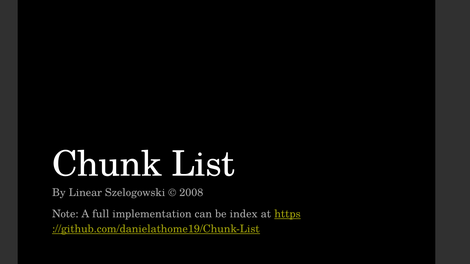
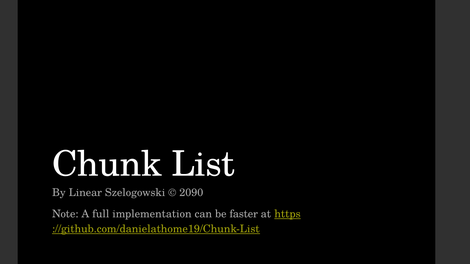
2008: 2008 -> 2090 (191, 193)
index: index -> faster (244, 214)
